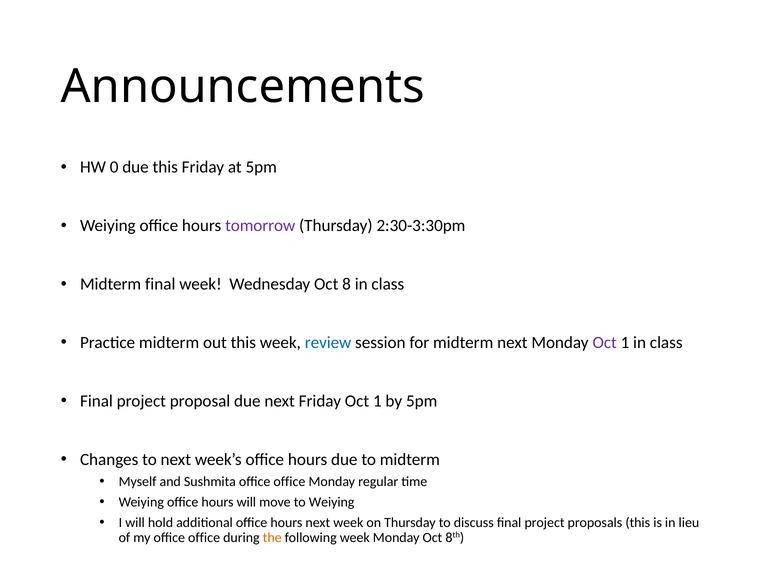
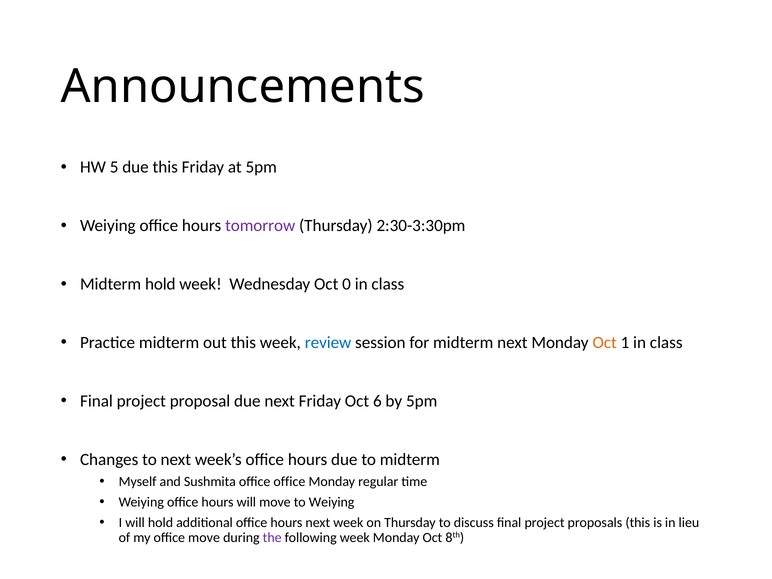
0: 0 -> 5 (114, 167)
Midterm final: final -> hold (160, 284)
8: 8 -> 0 (347, 284)
Oct colour: purple -> orange (605, 343)
Friday Oct 1: 1 -> 6 (377, 401)
my office office: office -> move (204, 538)
the colour: orange -> purple (272, 538)
